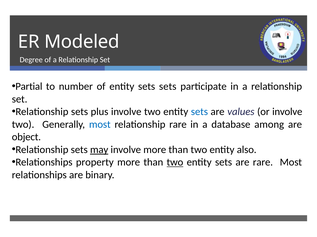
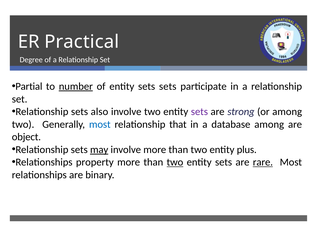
Modeled: Modeled -> Practical (82, 42)
number underline: none -> present (76, 87)
plus: plus -> also (99, 112)
sets colour: blue -> purple (199, 112)
values: values -> strong (241, 112)
or involve: involve -> among (287, 112)
relationship rare: rare -> that (178, 125)
also: also -> plus (247, 150)
rare underline: none -> present (263, 163)
